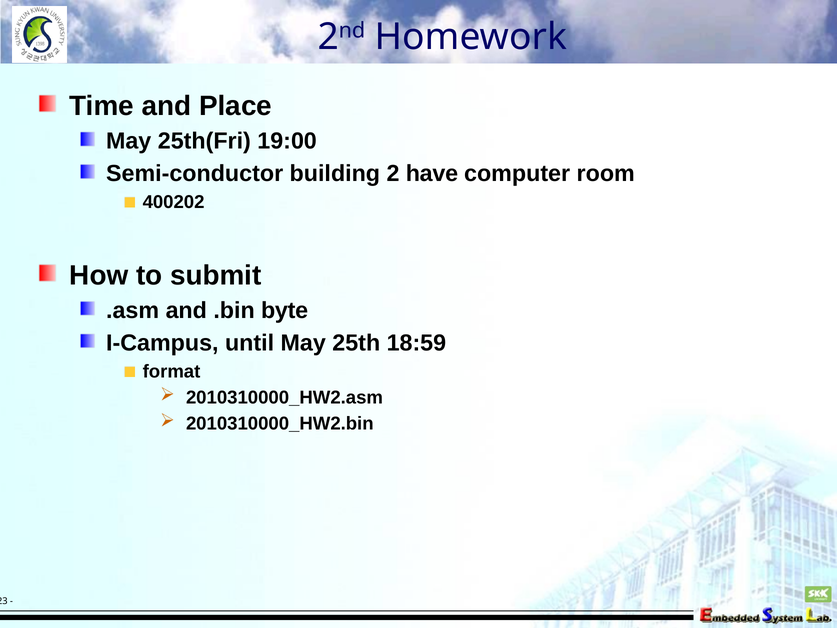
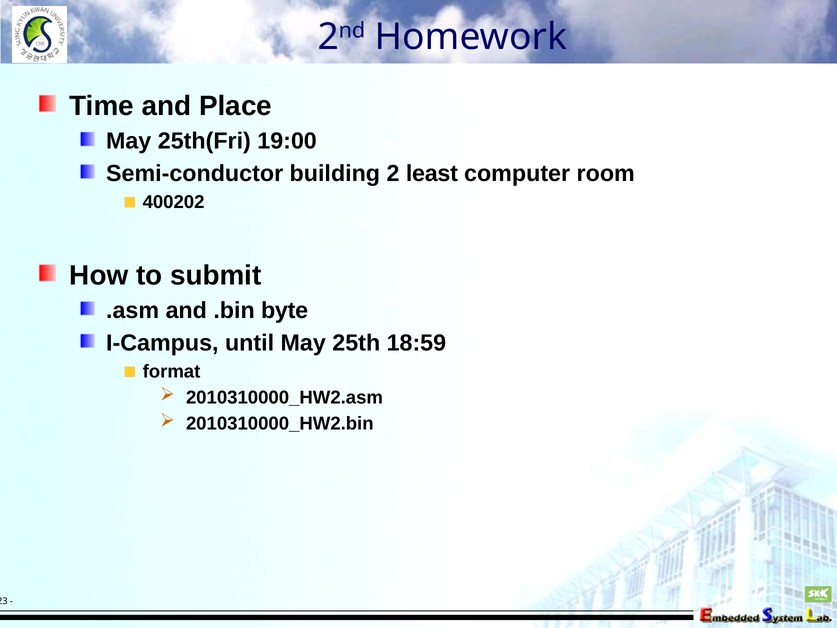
have: have -> least (432, 174)
